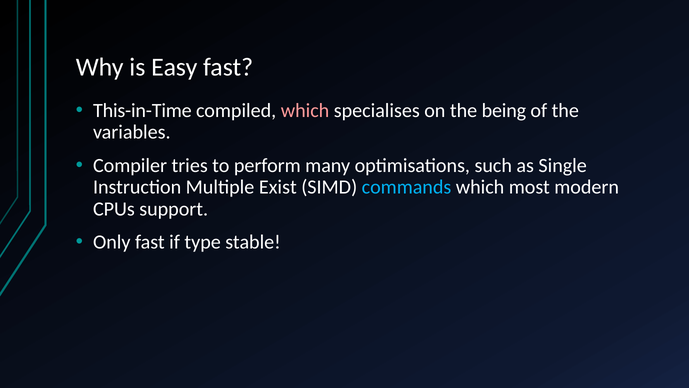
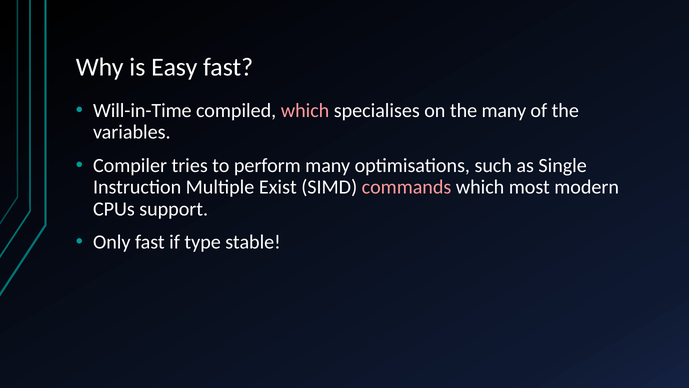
This-in-Time: This-in-Time -> Will-in-Time (142, 110)
the being: being -> many (504, 110)
commands colour: light blue -> pink (406, 187)
